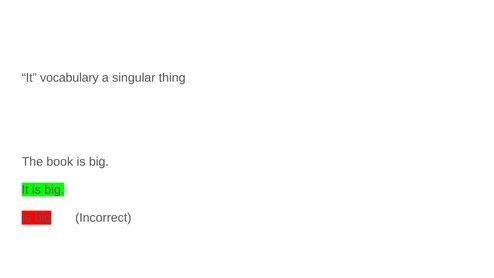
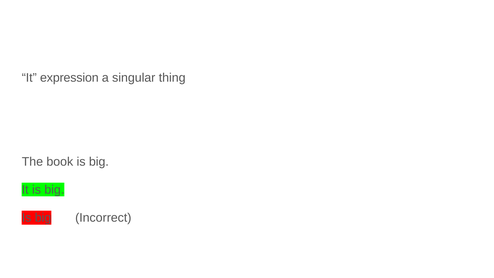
vocabulary: vocabulary -> expression (69, 78)
